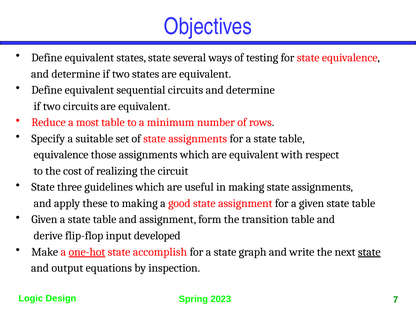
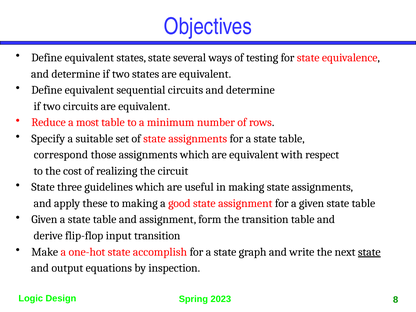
equivalence: equivalence -> correspond (61, 155)
input developed: developed -> transition (157, 236)
one-hot underline: present -> none (87, 252)
7: 7 -> 8 (396, 300)
